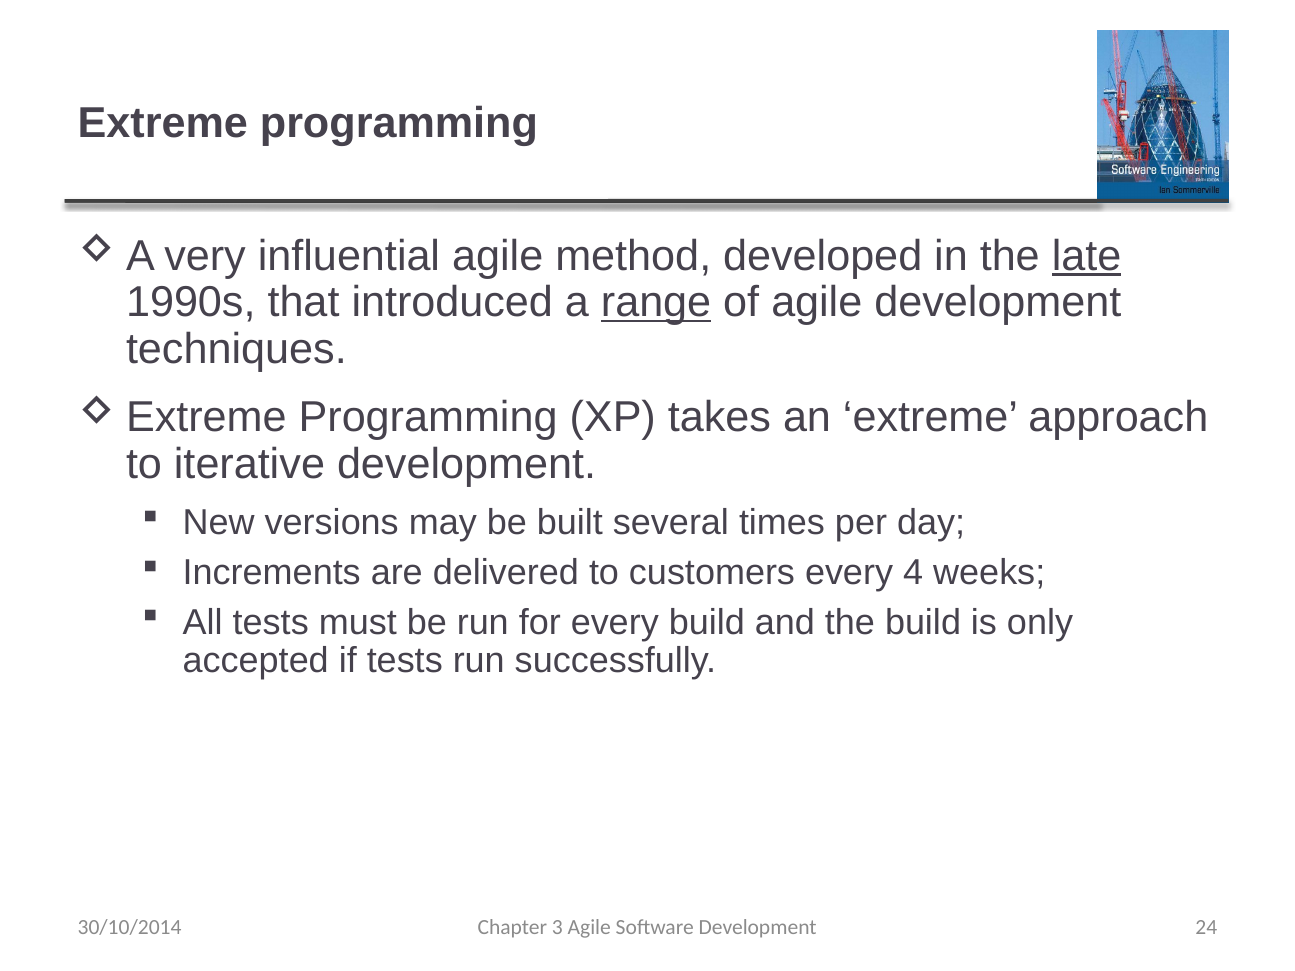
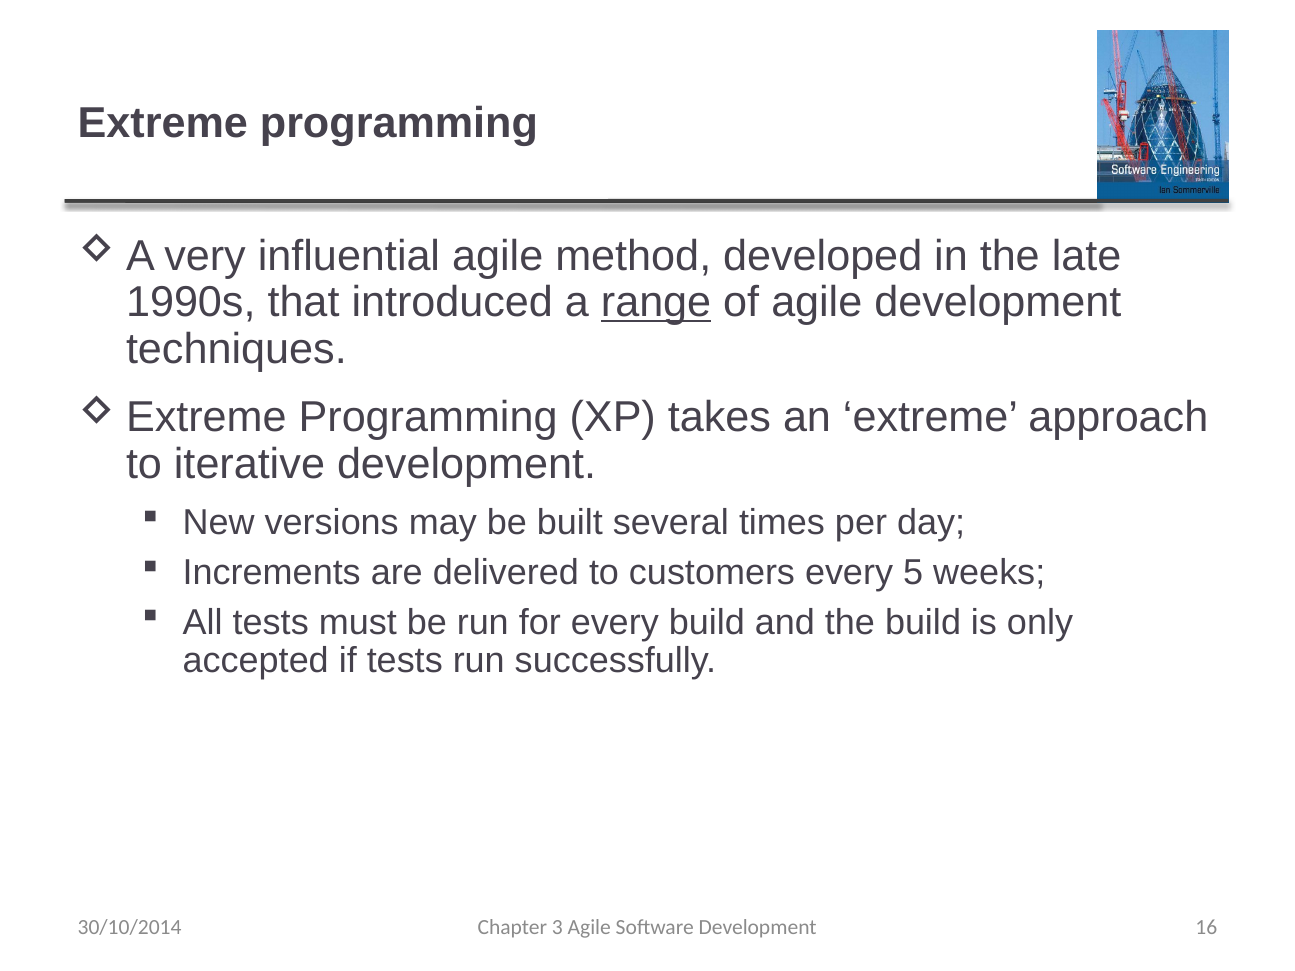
late underline: present -> none (1087, 256)
4: 4 -> 5 (913, 573)
24: 24 -> 16 (1206, 927)
